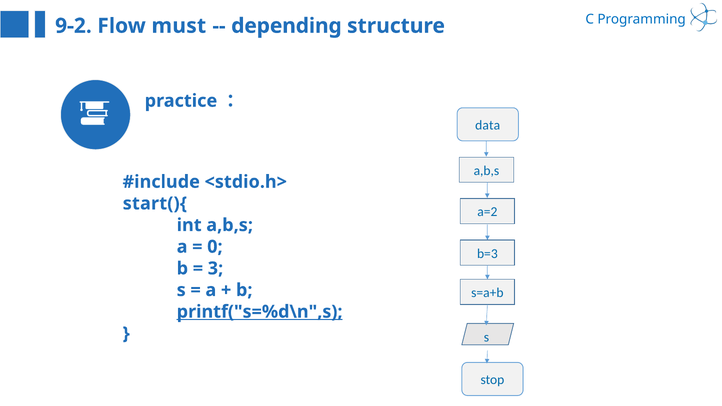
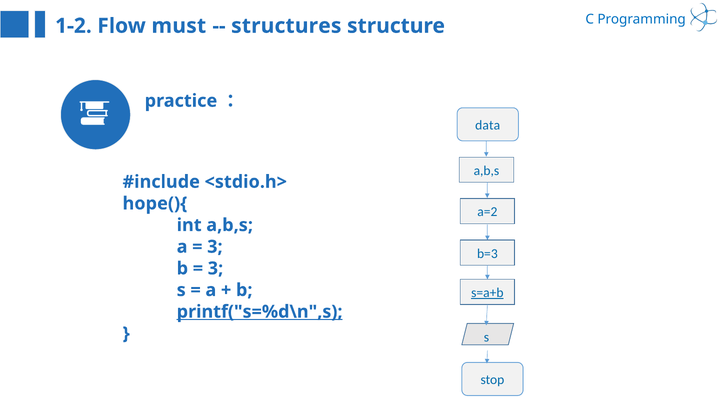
9-2: 9-2 -> 1-2 (73, 26)
depending: depending -> structures (286, 26)
start(){: start(){ -> hope(){ (155, 204)
0: 0 -> 3 (215, 247)
s=a+b underline: none -> present (487, 293)
